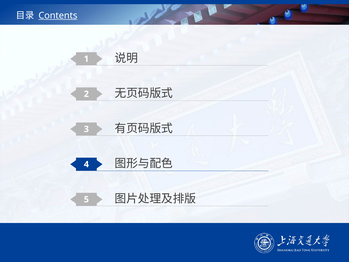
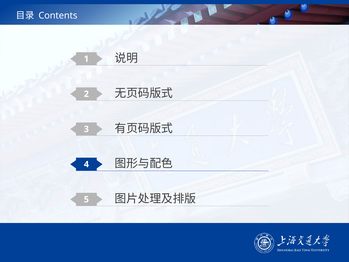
Contents underline: present -> none (58, 16)
